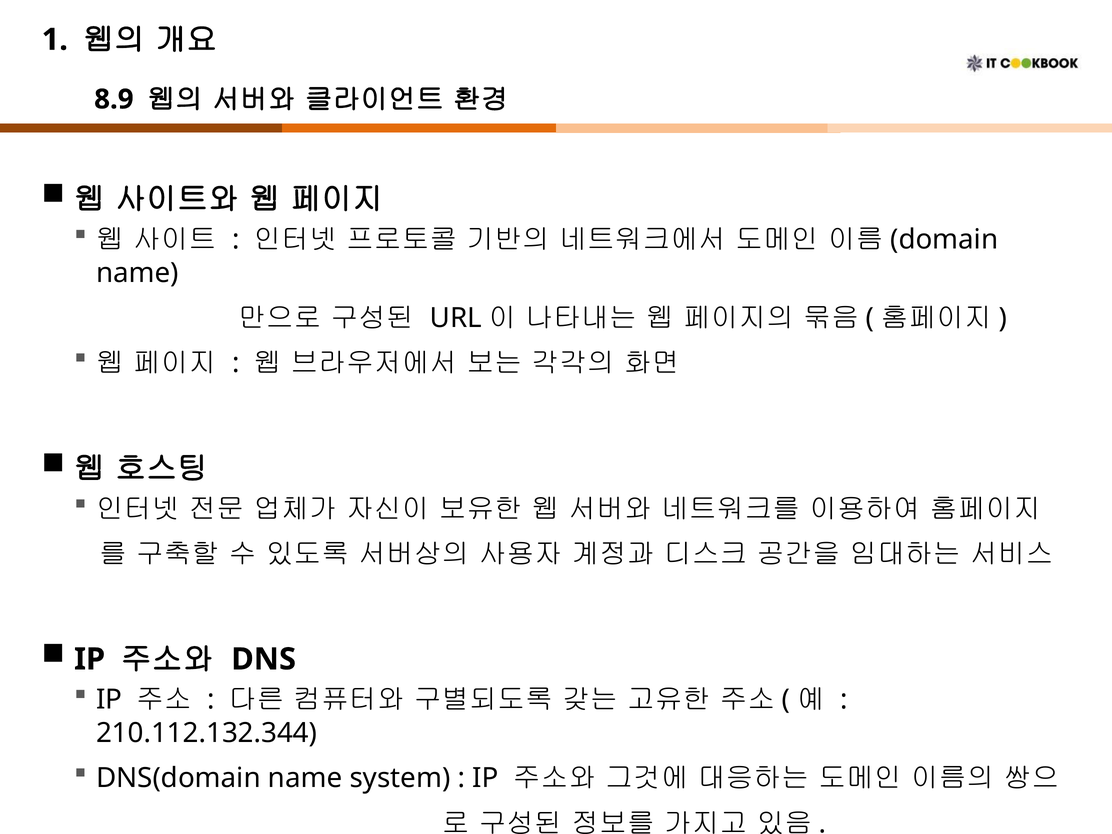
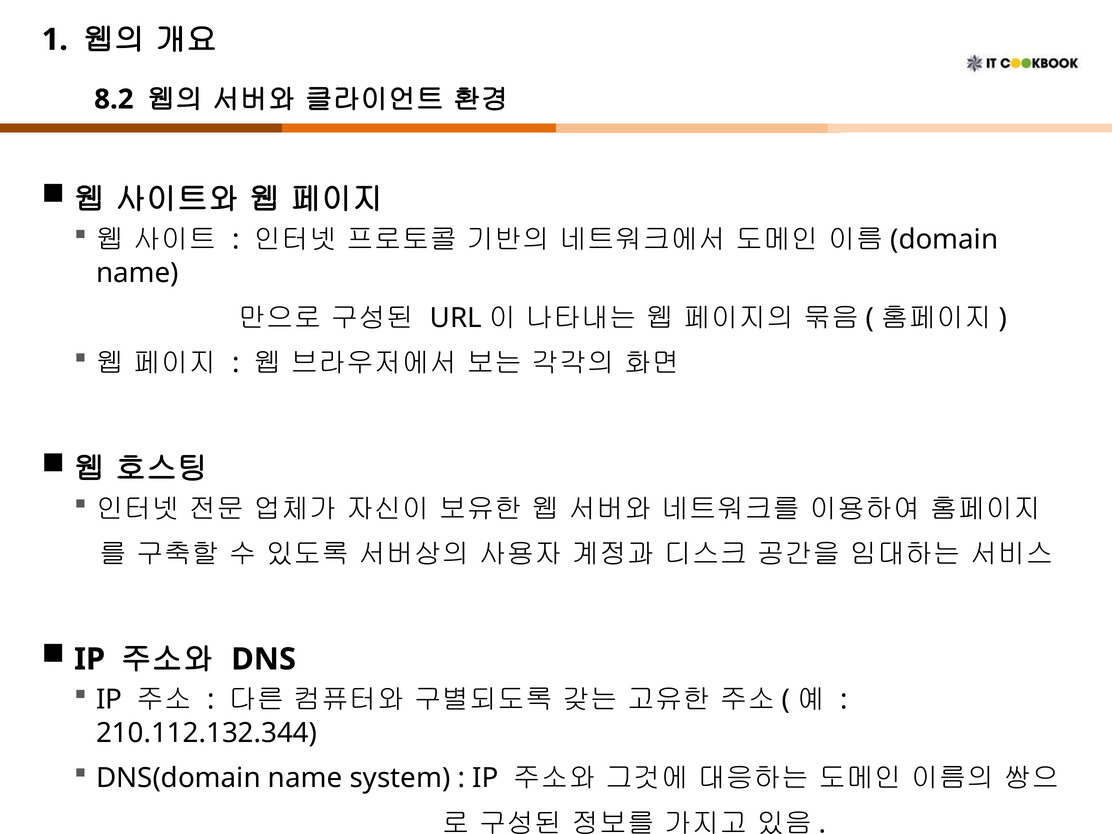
8.9: 8.9 -> 8.2 (114, 99)
